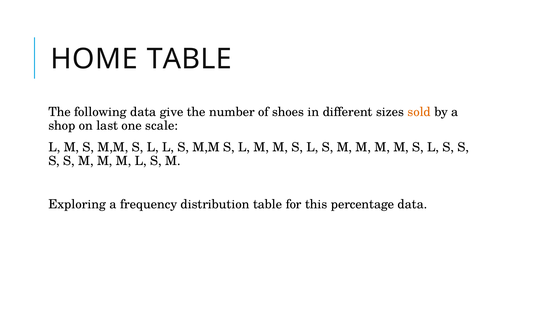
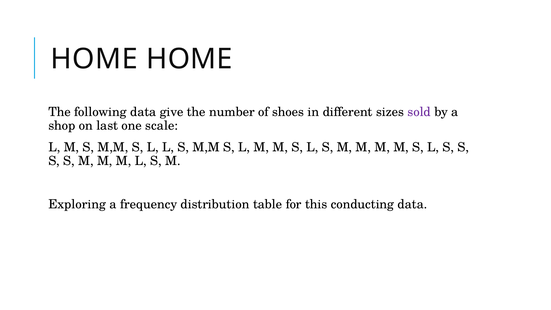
HOME TABLE: TABLE -> HOME (189, 59)
sold colour: orange -> purple (419, 112)
percentage: percentage -> conducting (363, 204)
